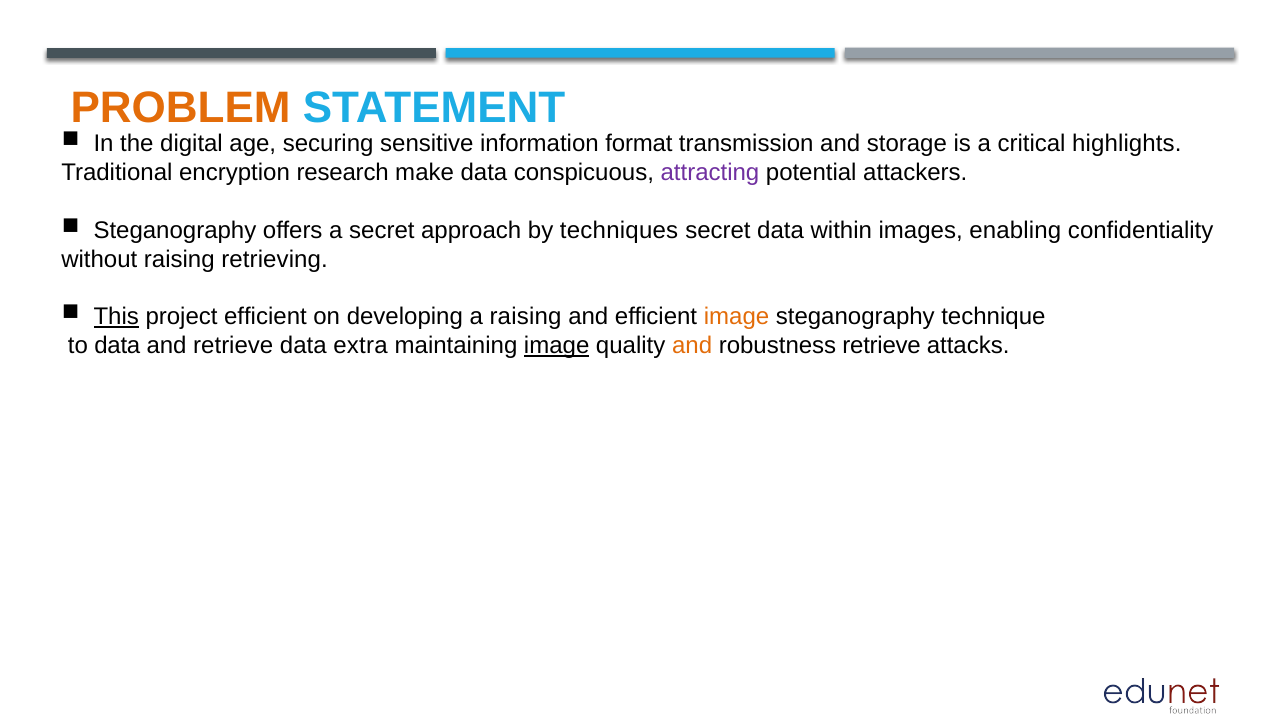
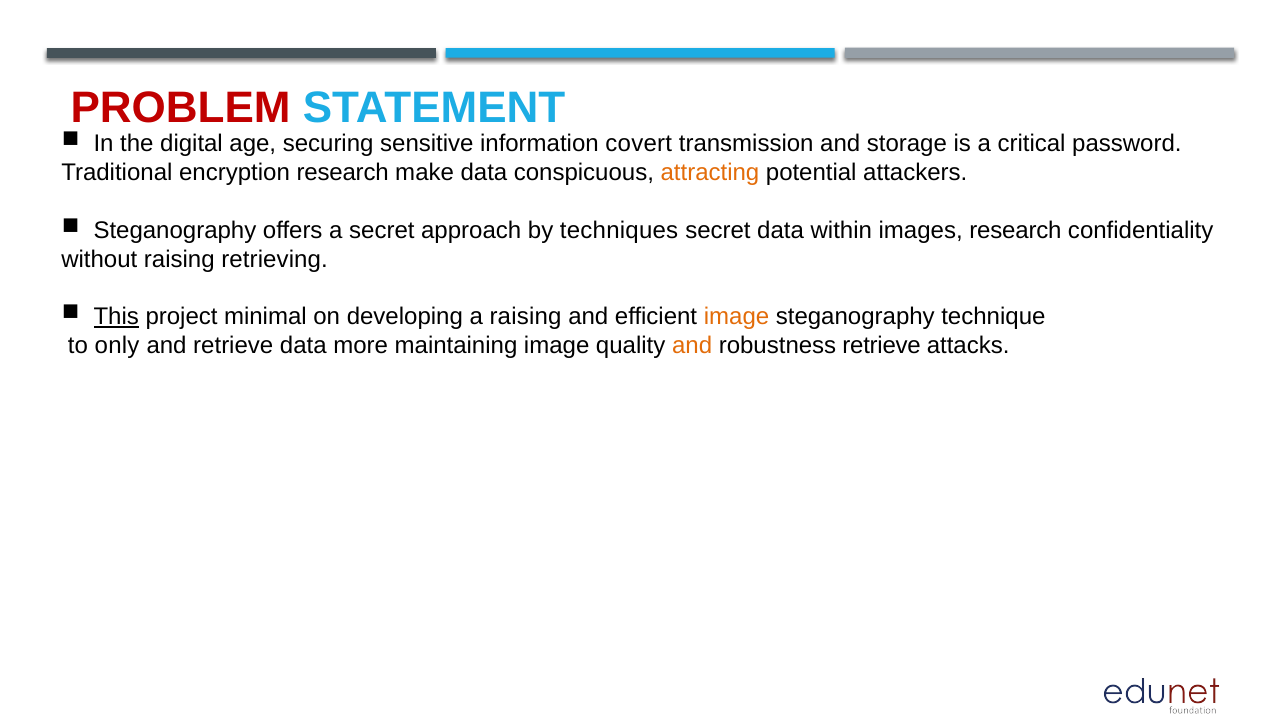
PROBLEM colour: orange -> red (181, 108)
format: format -> covert (639, 144)
highlights: highlights -> password (1127, 144)
attracting colour: purple -> orange (710, 172)
images enabling: enabling -> research (1015, 230)
project efficient: efficient -> minimal (265, 317)
to data: data -> only (117, 345)
extra: extra -> more (361, 345)
image underline: present -> none (557, 345)
